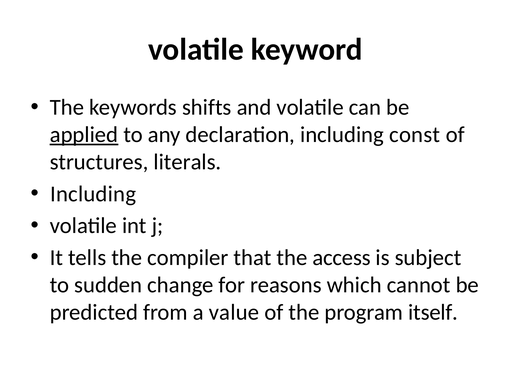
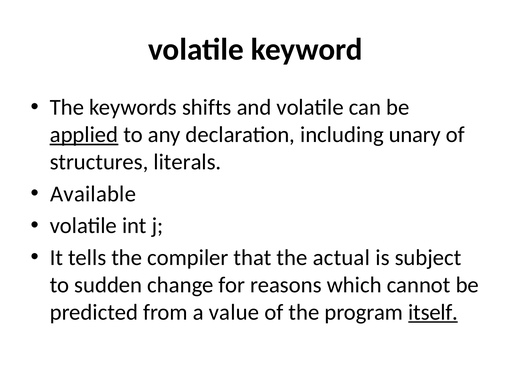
const: const -> unary (415, 134)
Including: Including -> Available (93, 194)
access: access -> actual (341, 257)
itself underline: none -> present (433, 312)
